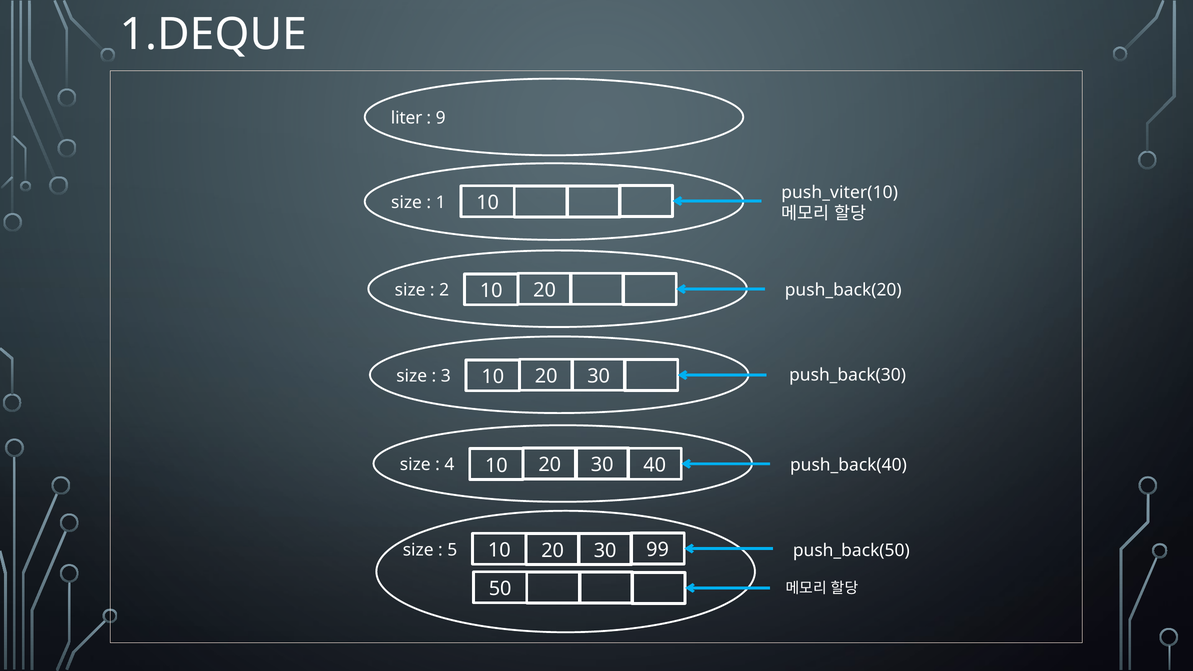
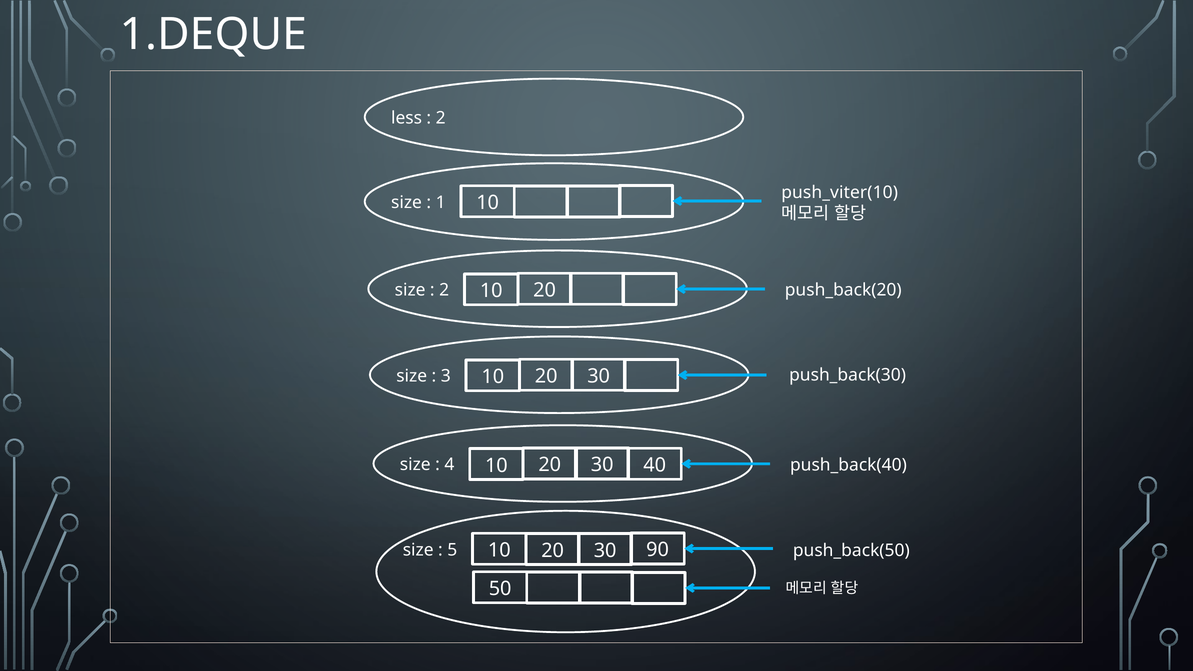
liter: liter -> less (407, 118)
9: 9 -> 2 (441, 118)
99: 99 -> 90 (658, 550)
